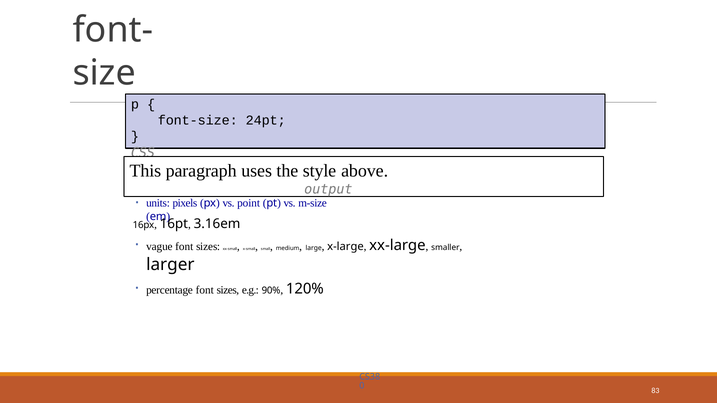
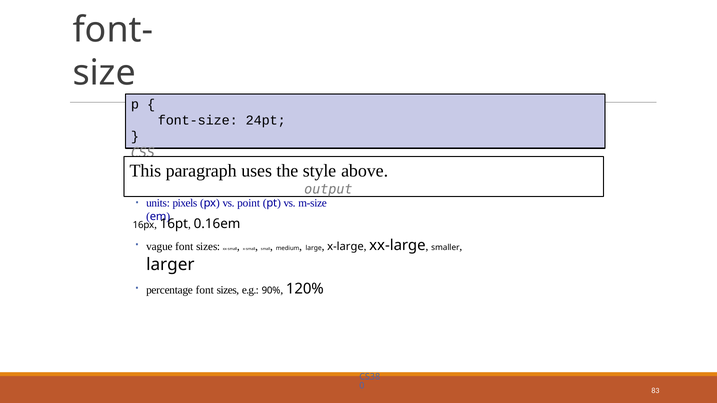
3.16em: 3.16em -> 0.16em (217, 224)
